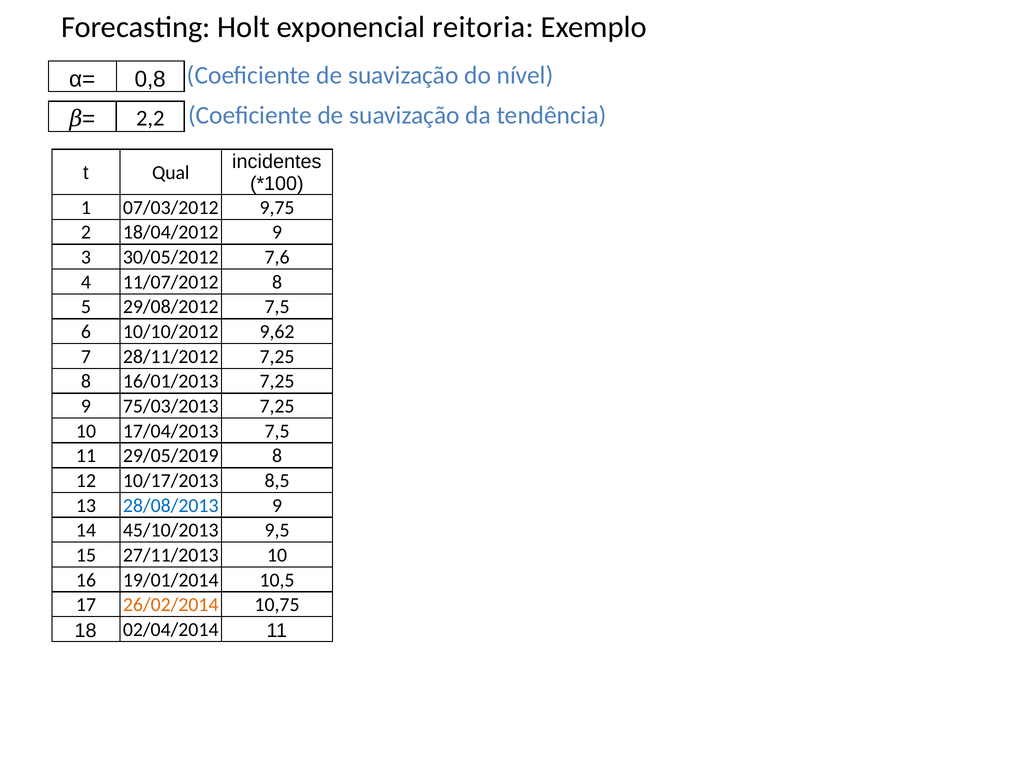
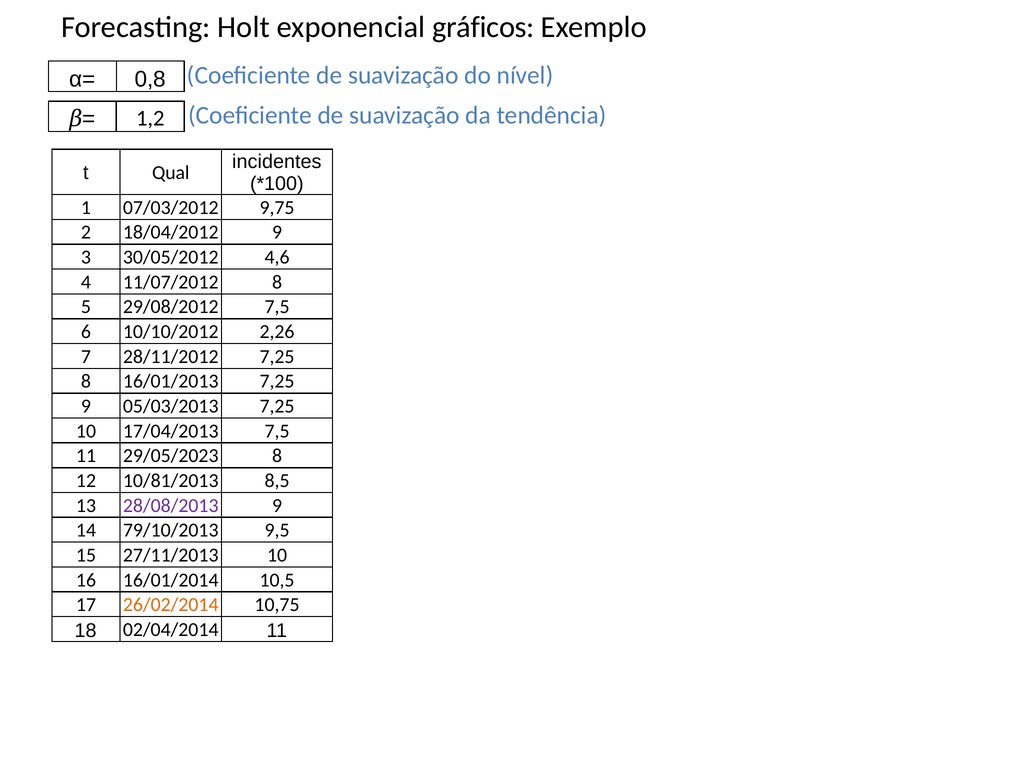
reitoria: reitoria -> gráficos (483, 27)
2,2: 2,2 -> 1,2 (150, 118)
7,6: 7,6 -> 4,6 (277, 257)
9,62: 9,62 -> 2,26 (277, 332)
75/03/2013: 75/03/2013 -> 05/03/2013 (171, 406)
29/05/2019: 29/05/2019 -> 29/05/2023 (171, 456)
10/17/2013: 10/17/2013 -> 10/81/2013 (171, 480)
28/08/2013 colour: blue -> purple (171, 505)
45/10/2013: 45/10/2013 -> 79/10/2013 (171, 530)
19/01/2014: 19/01/2014 -> 16/01/2014 (171, 580)
